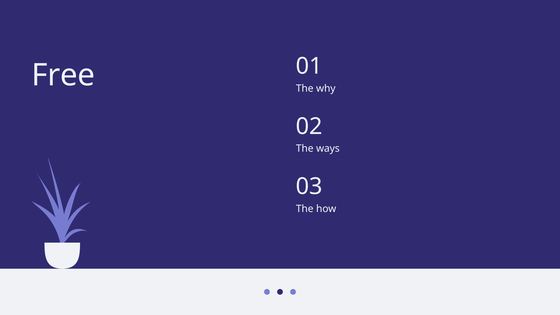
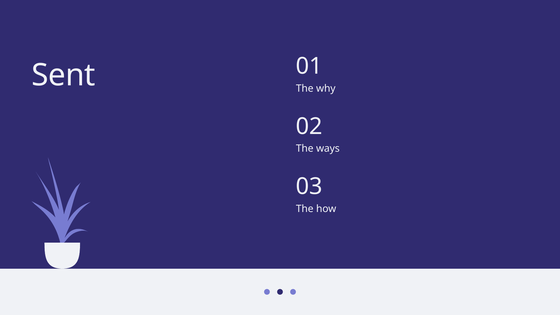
Free: Free -> Sent (63, 75)
